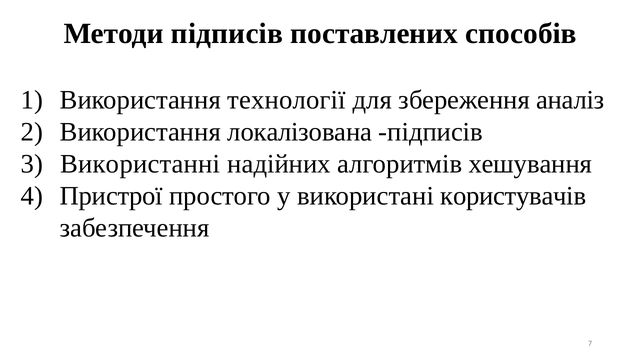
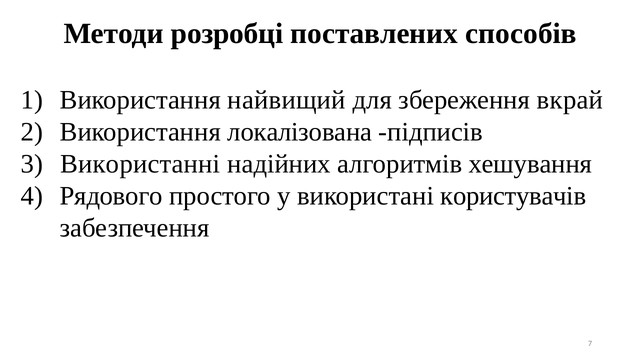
Методи підписів: підписів -> розробці (227, 34)
технології: технології -> найвищий (287, 100)
аналіз: аналіз -> вкрай (570, 100)
Пристрої: Пристрої -> Рядового (111, 196)
